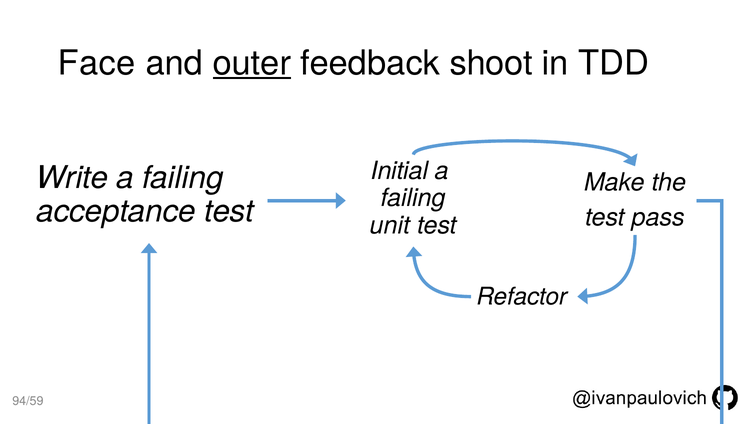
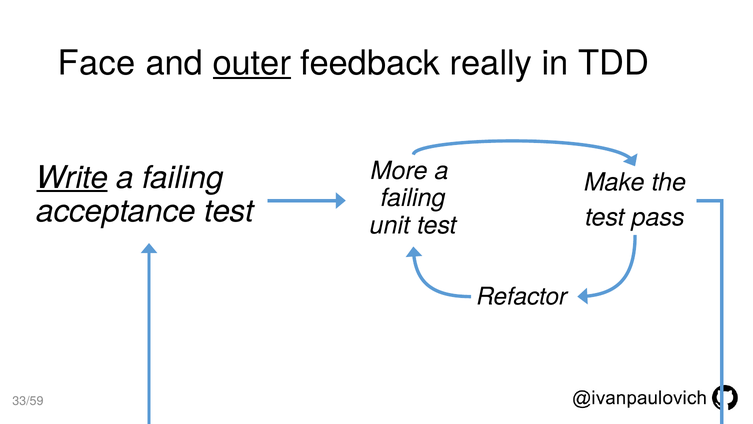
shoot: shoot -> really (491, 63)
Initial: Initial -> More (399, 171)
Write underline: none -> present (72, 177)
94/59: 94/59 -> 33/59 (28, 401)
